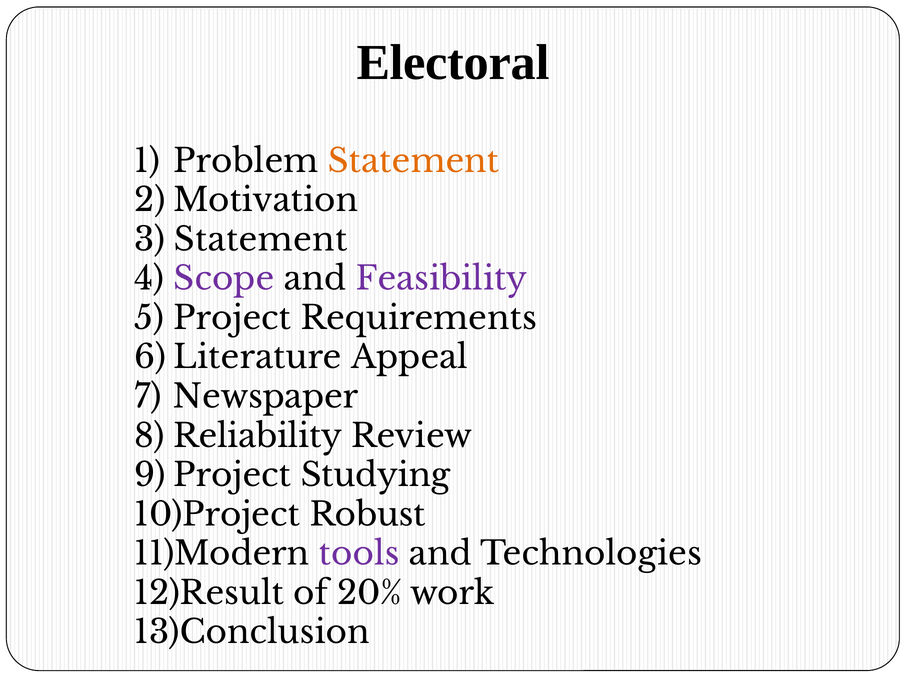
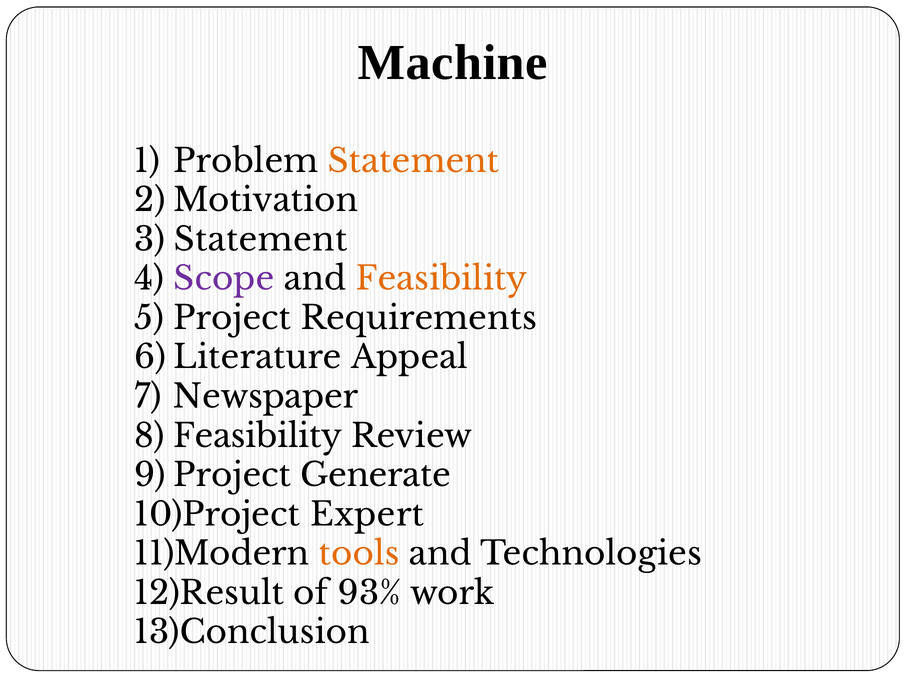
Electoral: Electoral -> Machine (453, 62)
Feasibility colour: purple -> orange (442, 279)
Reliability: Reliability -> Feasibility (258, 436)
Studying: Studying -> Generate (376, 475)
Robust: Robust -> Expert (367, 514)
tools colour: purple -> orange (359, 554)
20%: 20% -> 93% (370, 593)
